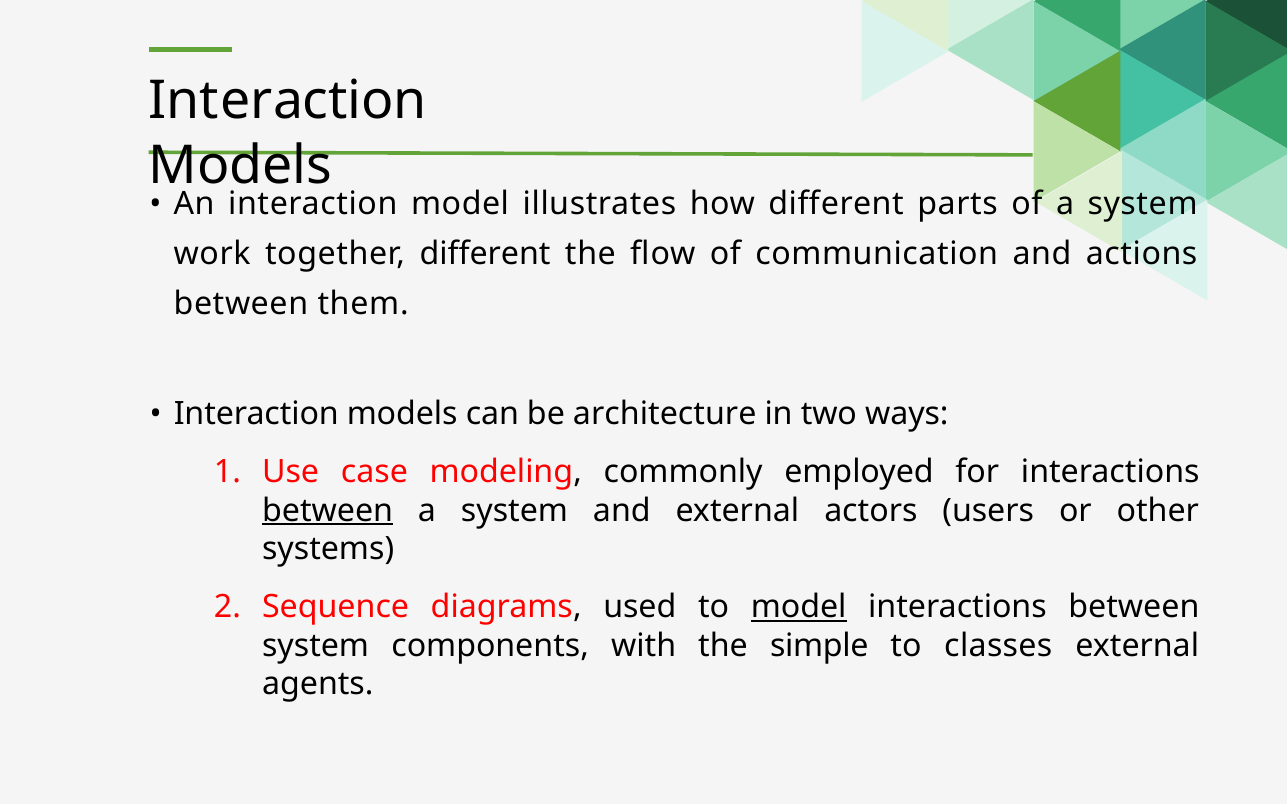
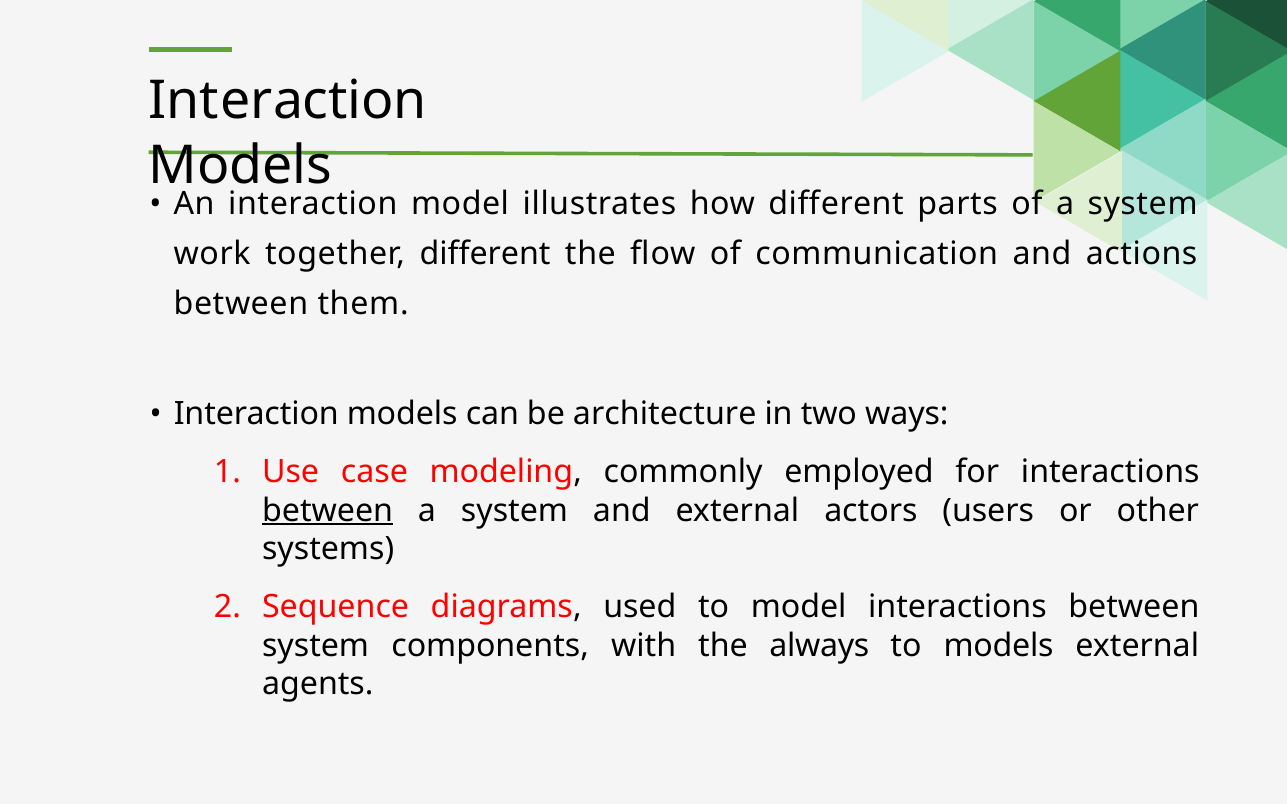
model underline: present -> none (799, 607)
simple: simple -> always (819, 646)
to classes: classes -> models (999, 646)
